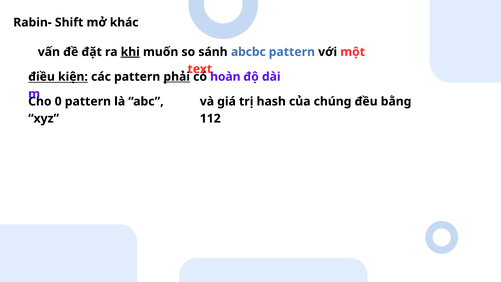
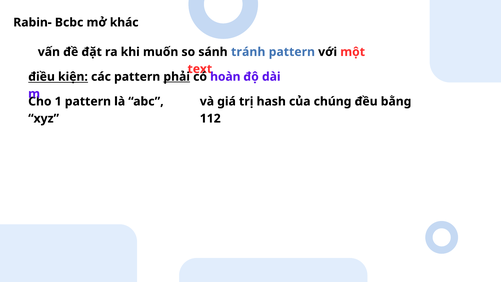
Shift: Shift -> Bcbc (69, 22)
khi underline: present -> none (130, 52)
abcbc: abcbc -> tránh (248, 52)
0: 0 -> 1 (58, 101)
